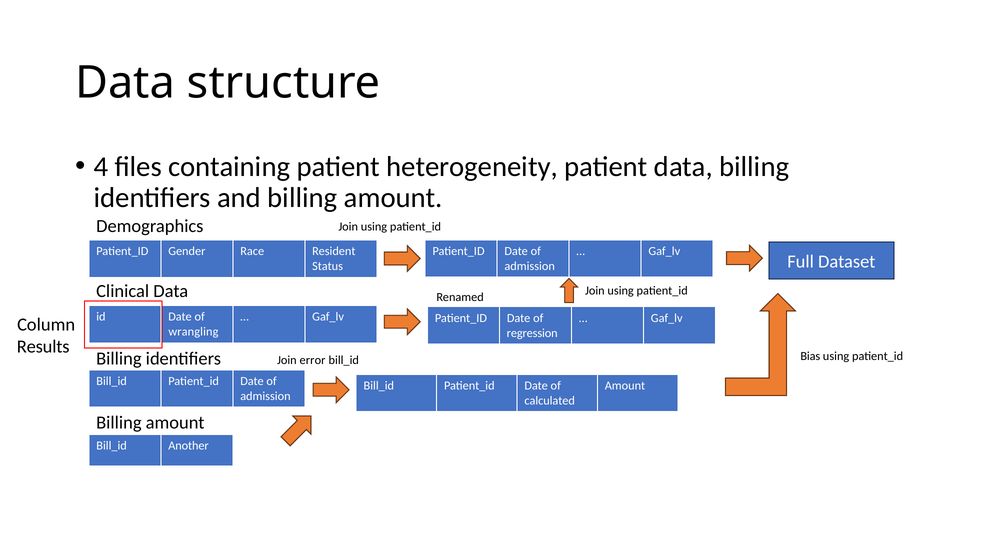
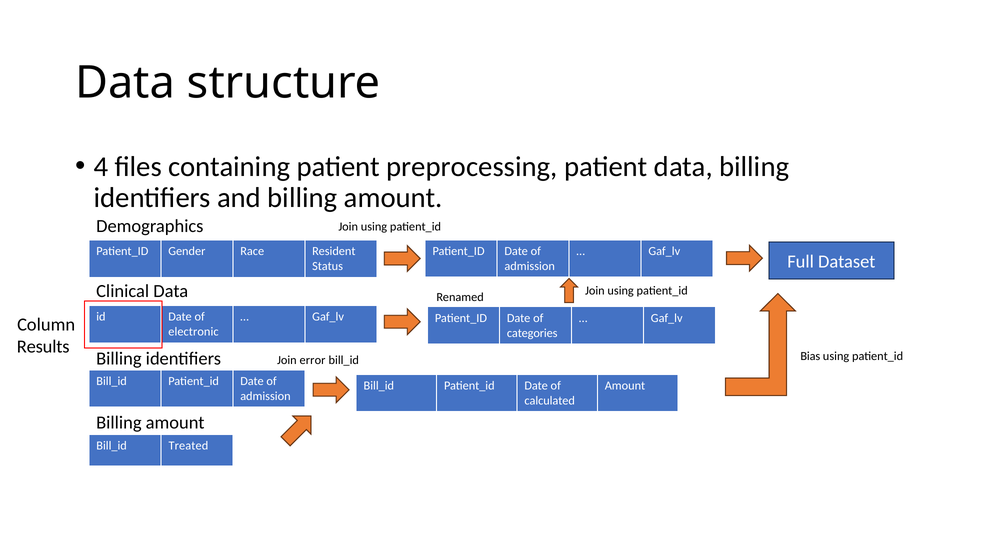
heterogeneity: heterogeneity -> preprocessing (472, 167)
wrangling: wrangling -> electronic (193, 332)
regression: regression -> categories (532, 333)
Another: Another -> Treated (188, 446)
